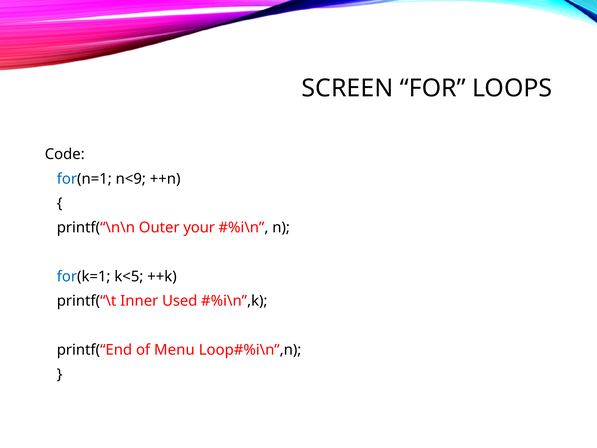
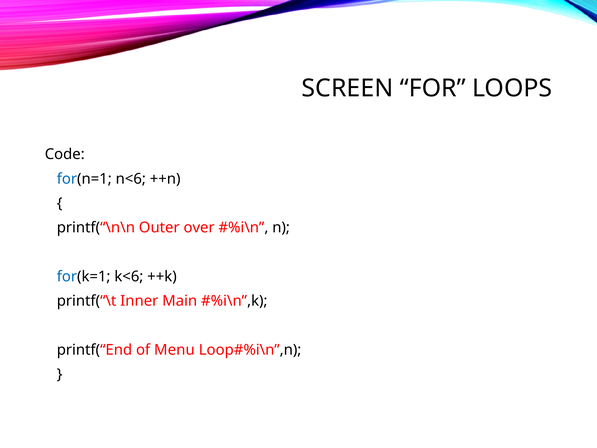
n<9: n<9 -> n<6 (131, 179)
your: your -> over (199, 228)
k<5: k<5 -> k<6 (129, 276)
Used: Used -> Main (180, 301)
